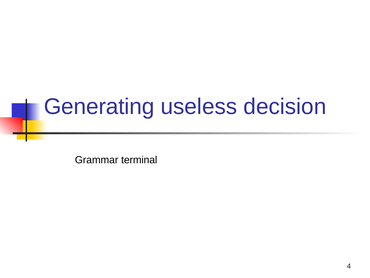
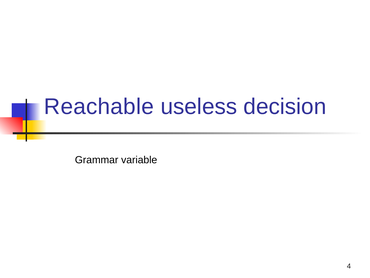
Generating: Generating -> Reachable (99, 106)
terminal: terminal -> variable (139, 160)
